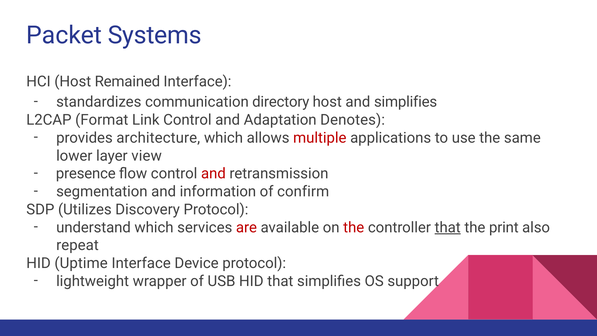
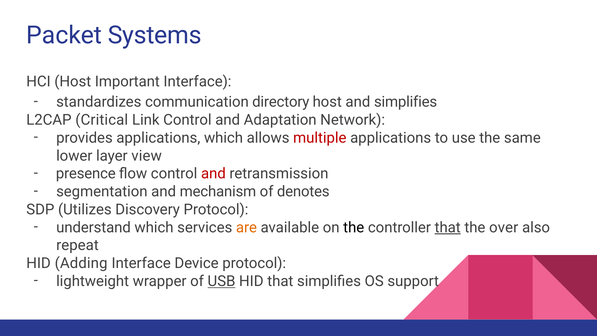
Remained: Remained -> Important (127, 81)
Format: Format -> Critical (102, 120)
Denotes: Denotes -> Network (353, 120)
provides architecture: architecture -> applications (158, 138)
information: information -> mechanism (218, 192)
confirm: confirm -> denotes (303, 192)
are colour: red -> orange (246, 227)
the colour: red -> black (354, 227)
print: print -> over (504, 227)
Uptime: Uptime -> Adding (81, 263)
USB underline: none -> present (221, 281)
